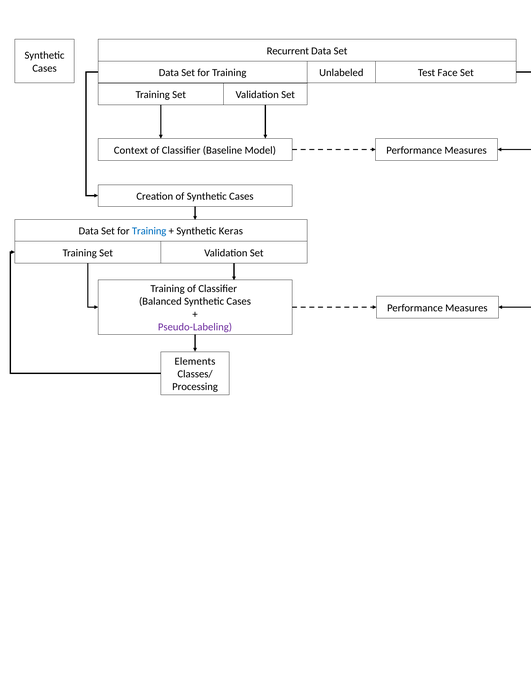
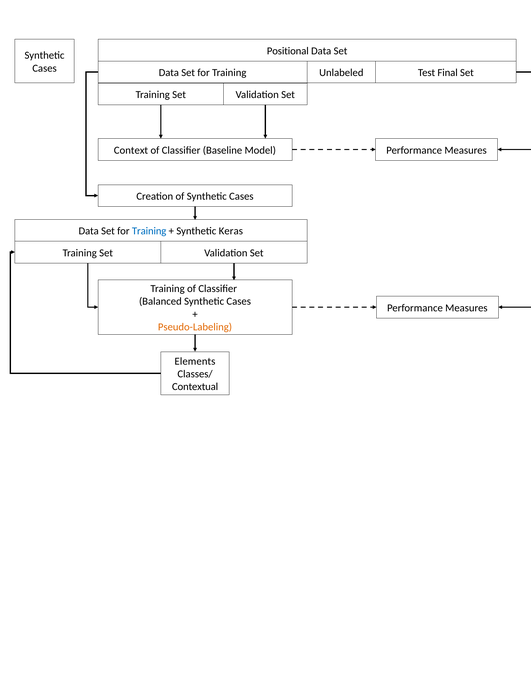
Recurrent: Recurrent -> Positional (288, 51)
Face: Face -> Final (448, 73)
Pseudo-Labeling colour: purple -> orange (195, 327)
Processing: Processing -> Contextual (195, 387)
